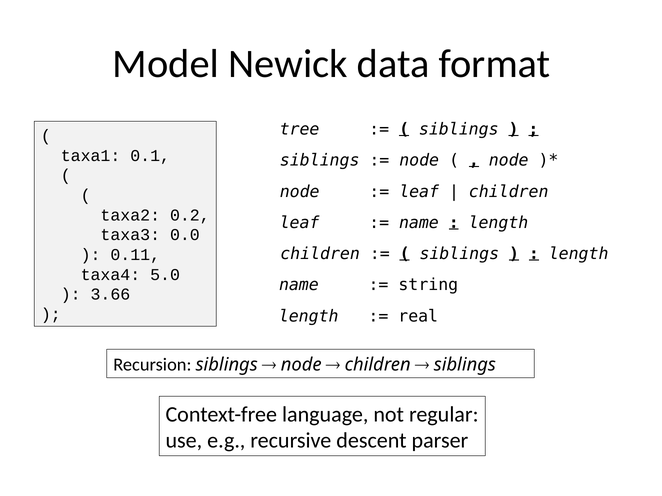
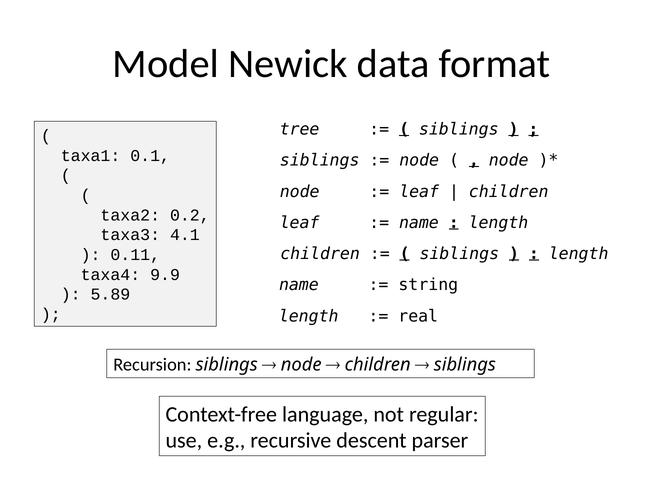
0.0: 0.0 -> 4.1 (185, 235)
5.0: 5.0 -> 9.9 (165, 275)
3.66: 3.66 -> 5.89 (110, 295)
